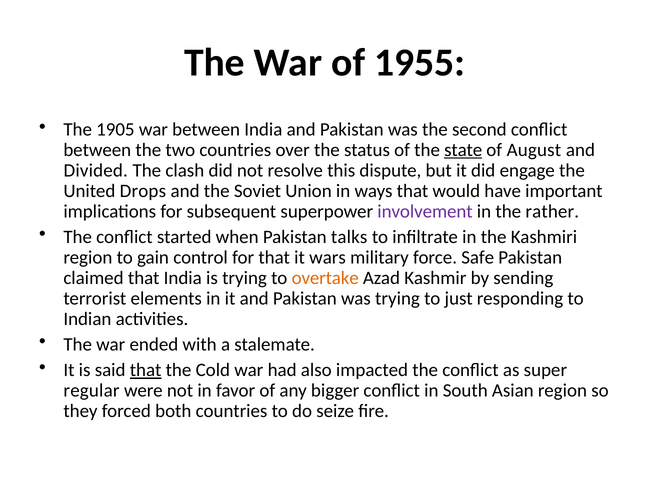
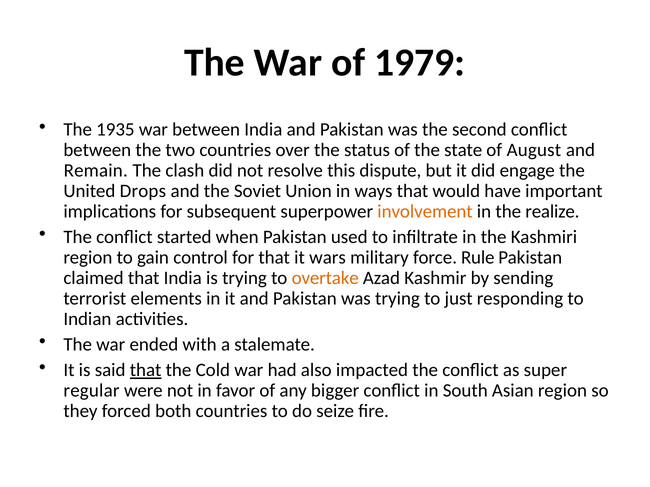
1955: 1955 -> 1979 (420, 63)
1905: 1905 -> 1935 (115, 130)
state underline: present -> none (463, 150)
Divided: Divided -> Remain (96, 171)
involvement colour: purple -> orange (425, 212)
rather: rather -> realize (552, 212)
talks: talks -> used (349, 237)
Safe: Safe -> Rule (478, 258)
